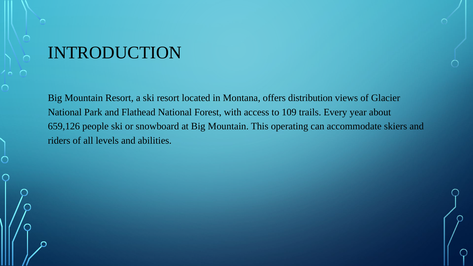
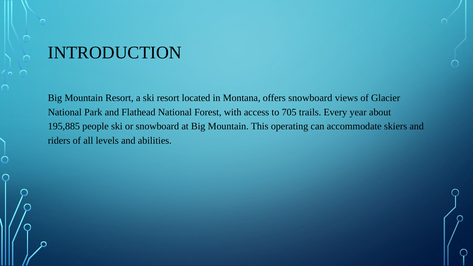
offers distribution: distribution -> snowboard (310, 98)
109: 109 -> 705 (289, 112)
659,126: 659,126 -> 195,885 (64, 126)
